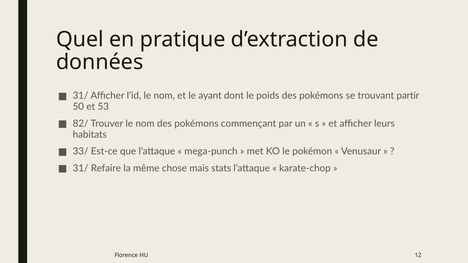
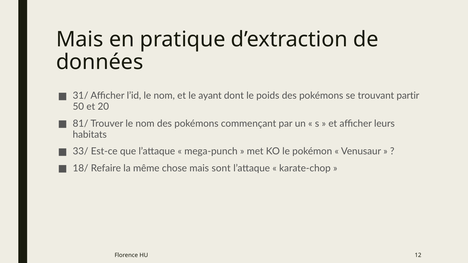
Quel: Quel -> Mais (80, 39)
53: 53 -> 20 (103, 107)
82/: 82/ -> 81/ (81, 124)
31/: 31/ -> 18/ (81, 168)
stats: stats -> sont (221, 168)
